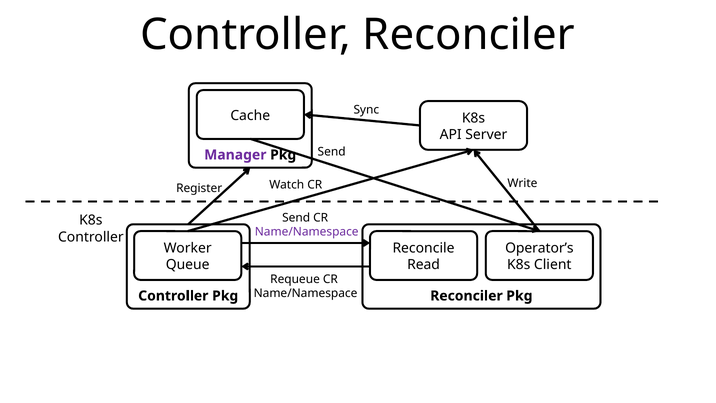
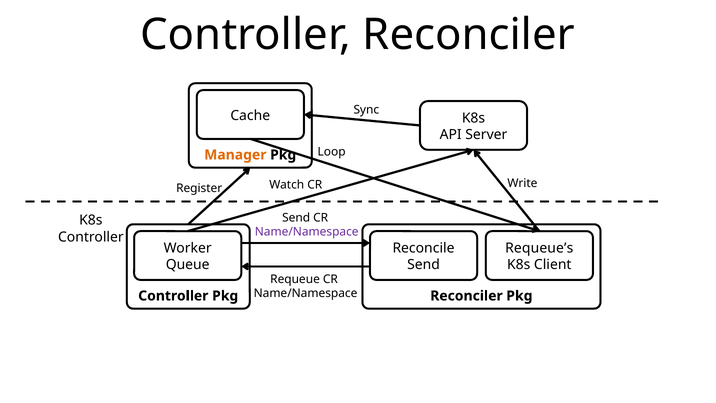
Send: Send -> Loop (332, 152)
Manager colour: purple -> orange (235, 155)
Operator’s: Operator’s -> Requeue’s (539, 248)
Read: Read -> Send (424, 265)
